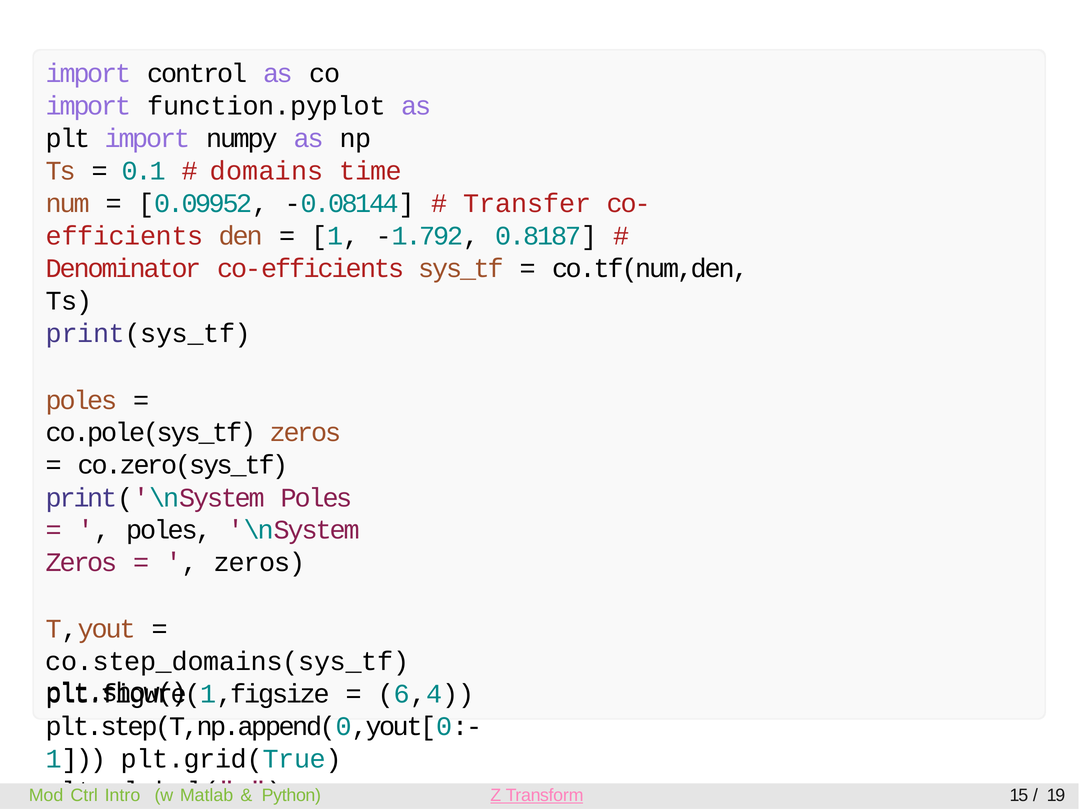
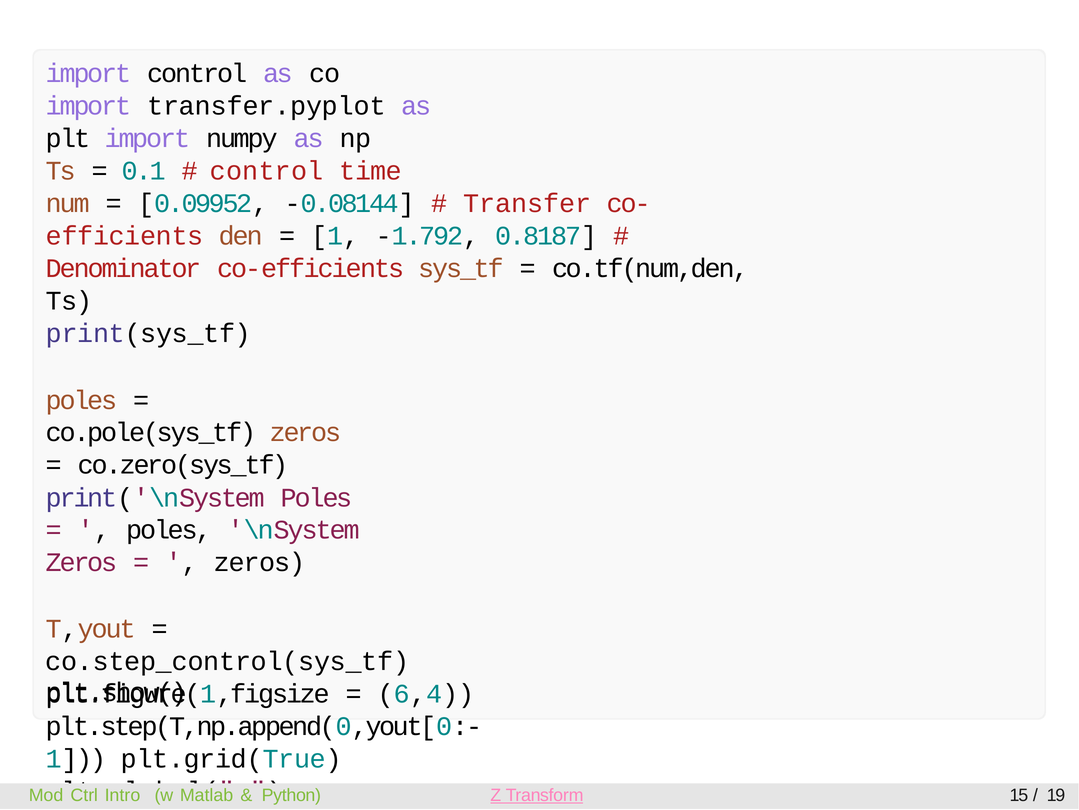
function.pyplot: function.pyplot -> transfer.pyplot (266, 106)
domains: domains -> control (267, 171)
co.step_domains(sys_tf: co.step_domains(sys_tf -> co.step_control(sys_tf (227, 661)
